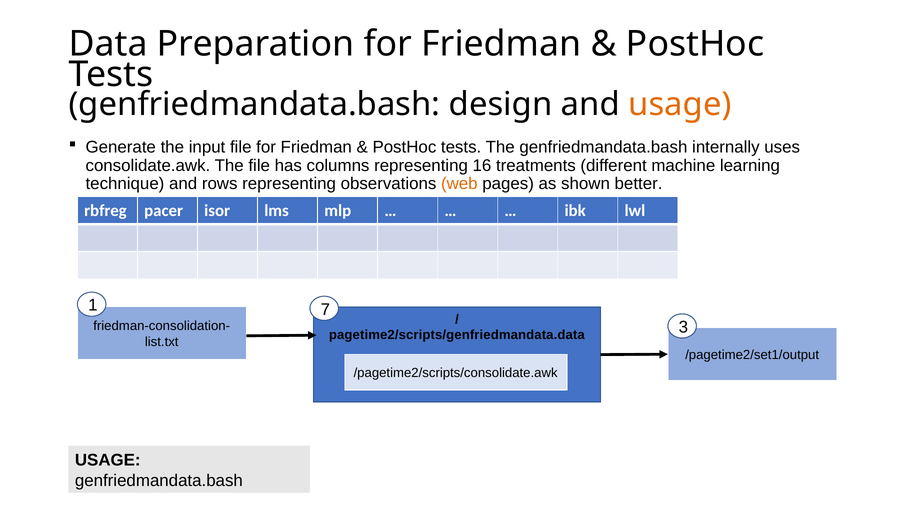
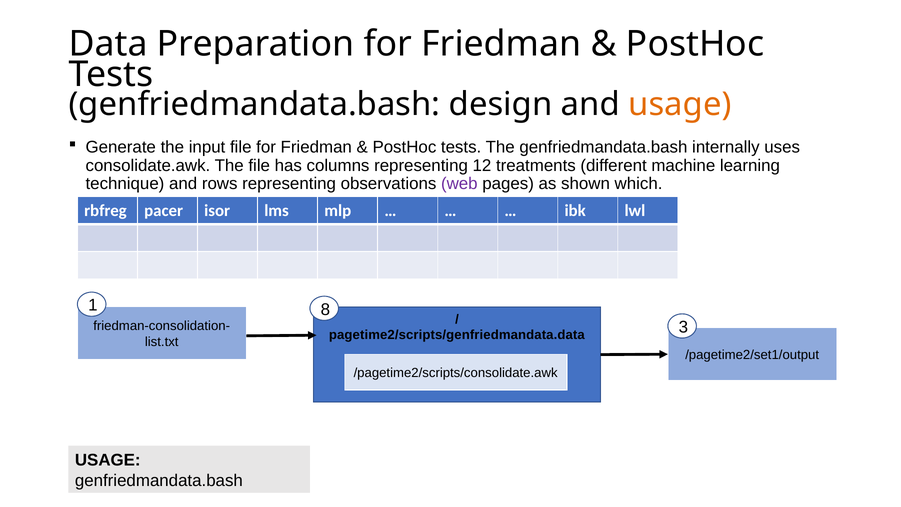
16: 16 -> 12 (482, 166)
web colour: orange -> purple (459, 184)
better: better -> which (639, 184)
7: 7 -> 8 (325, 309)
